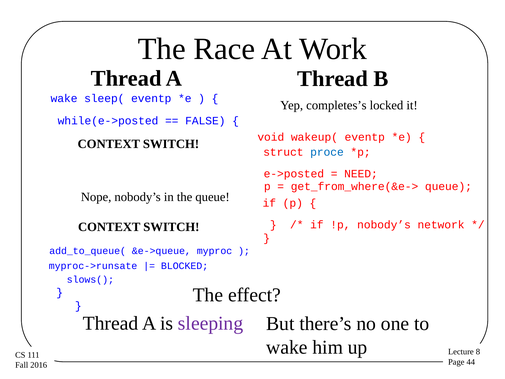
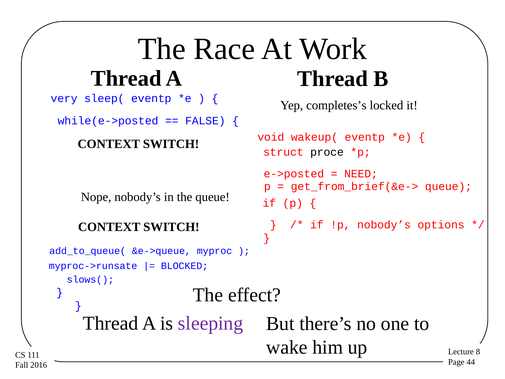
wake: wake -> very (64, 98)
proce colour: blue -> black (327, 152)
get_from_where(&e->: get_from_where(&e-> -> get_from_brief(&e-> (355, 186)
network: network -> options (441, 225)
